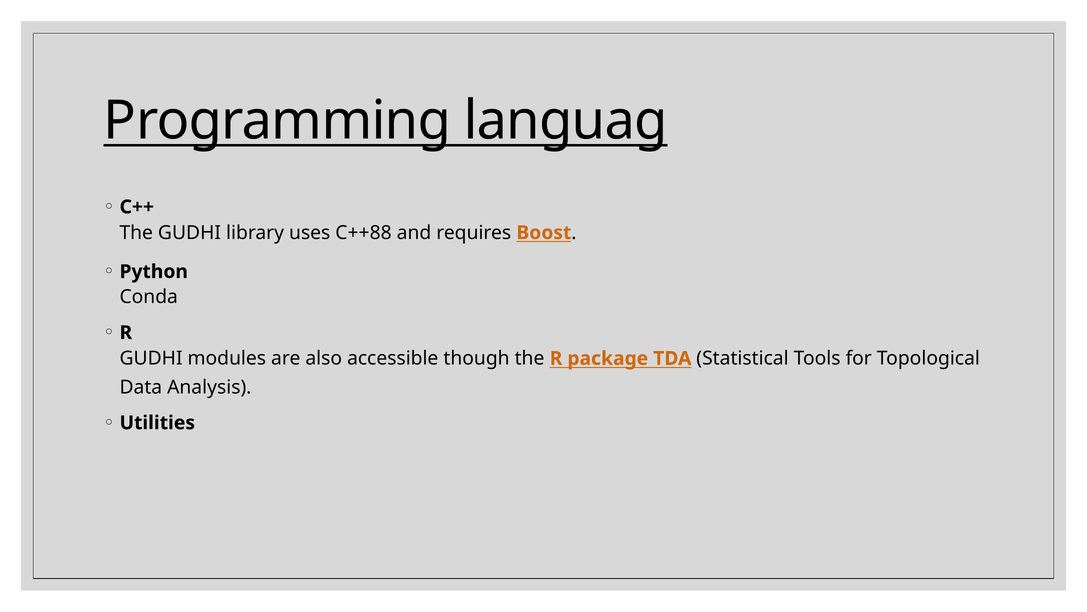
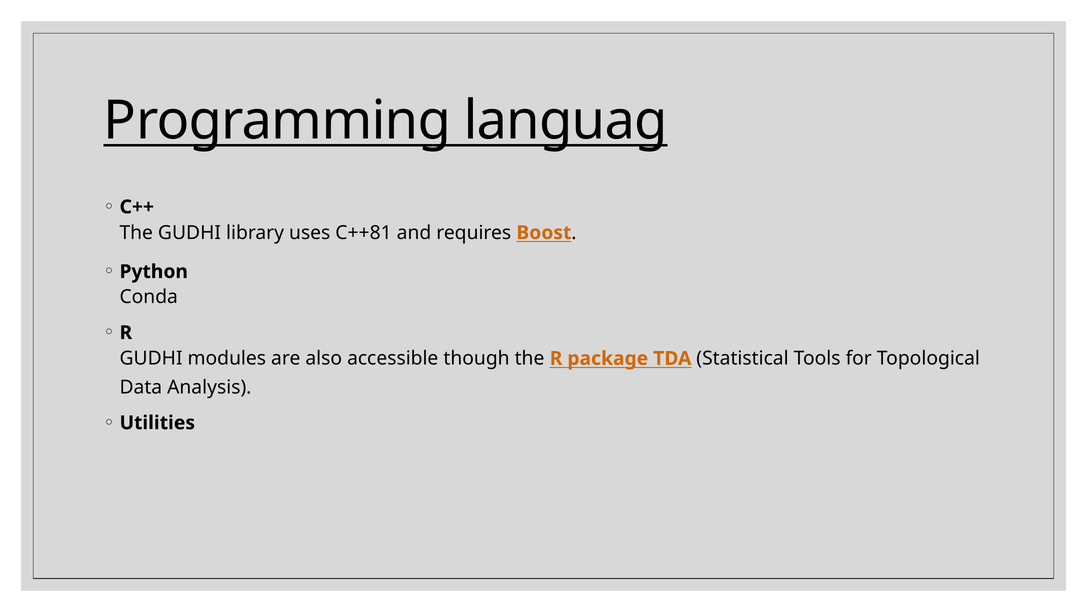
C++88: C++88 -> C++81 (364, 233)
